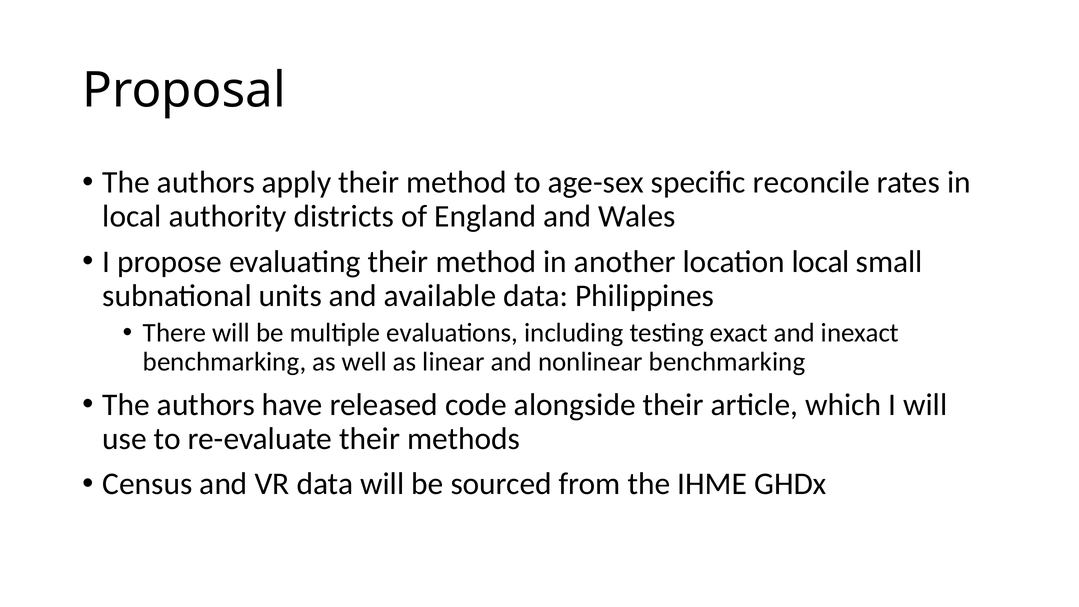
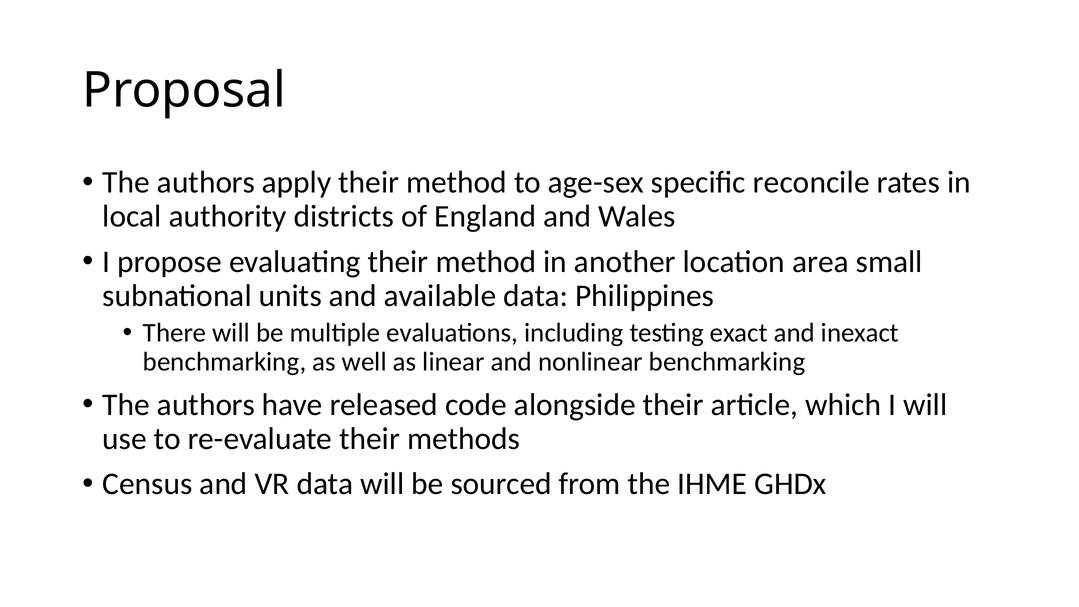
location local: local -> area (820, 262)
